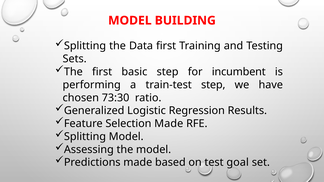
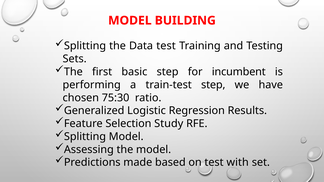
Data first: first -> test (166, 46)
73:30: 73:30 -> 75:30 (116, 98)
Selection Made: Made -> Study (169, 124)
goal: goal -> with (238, 163)
